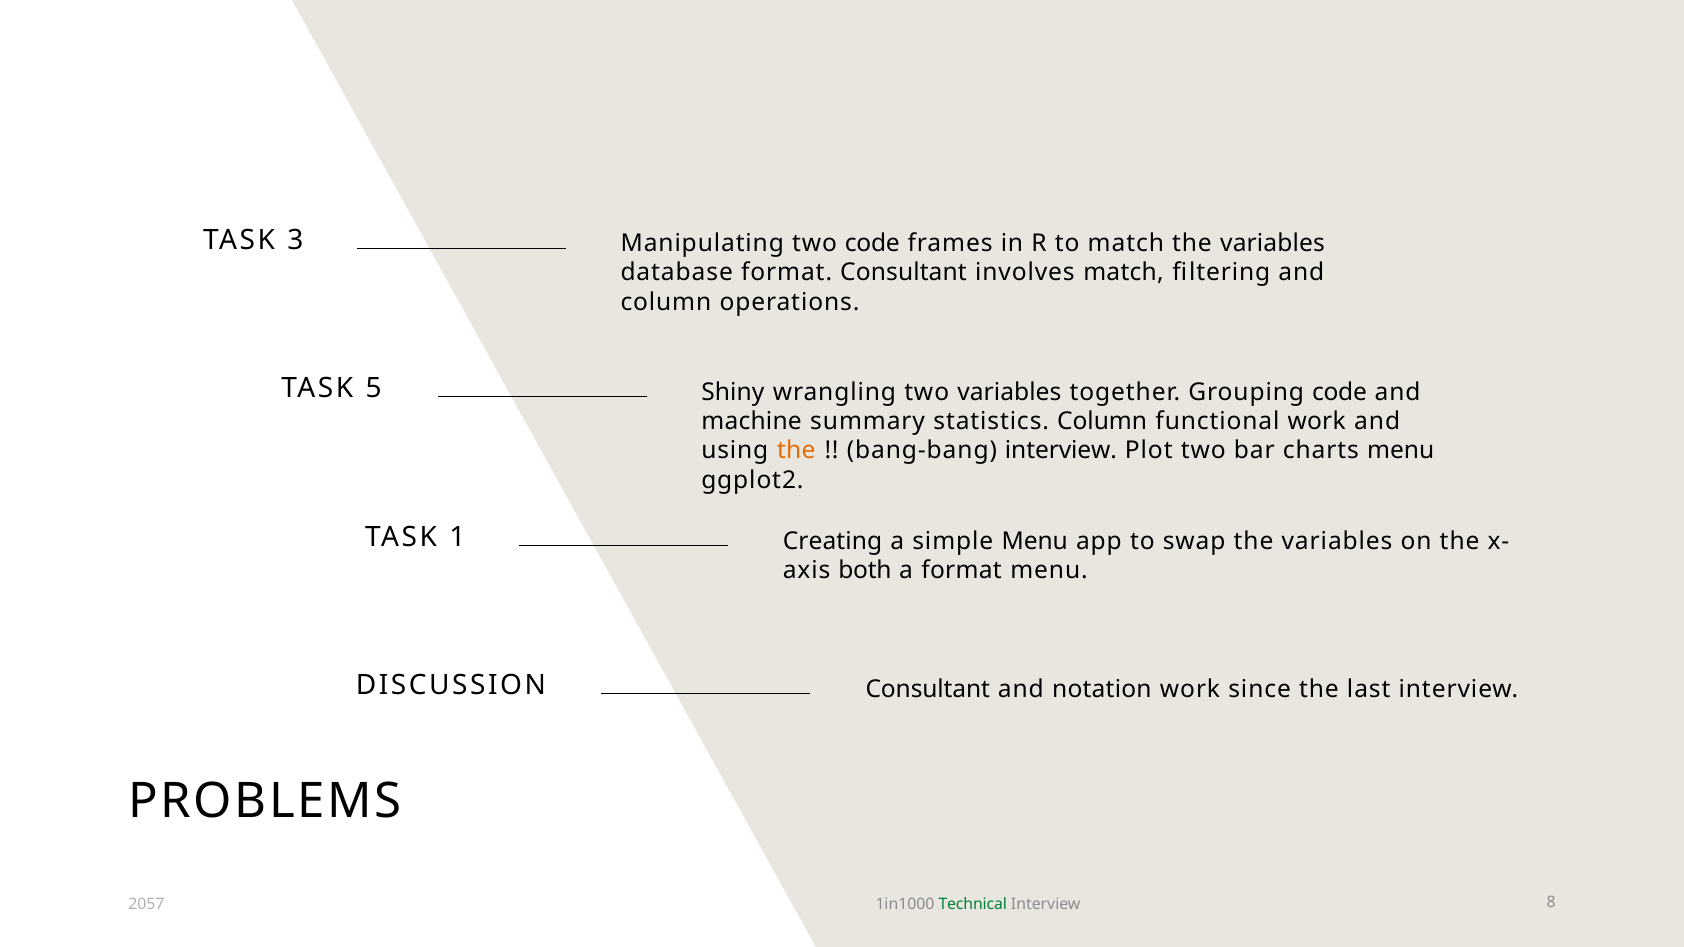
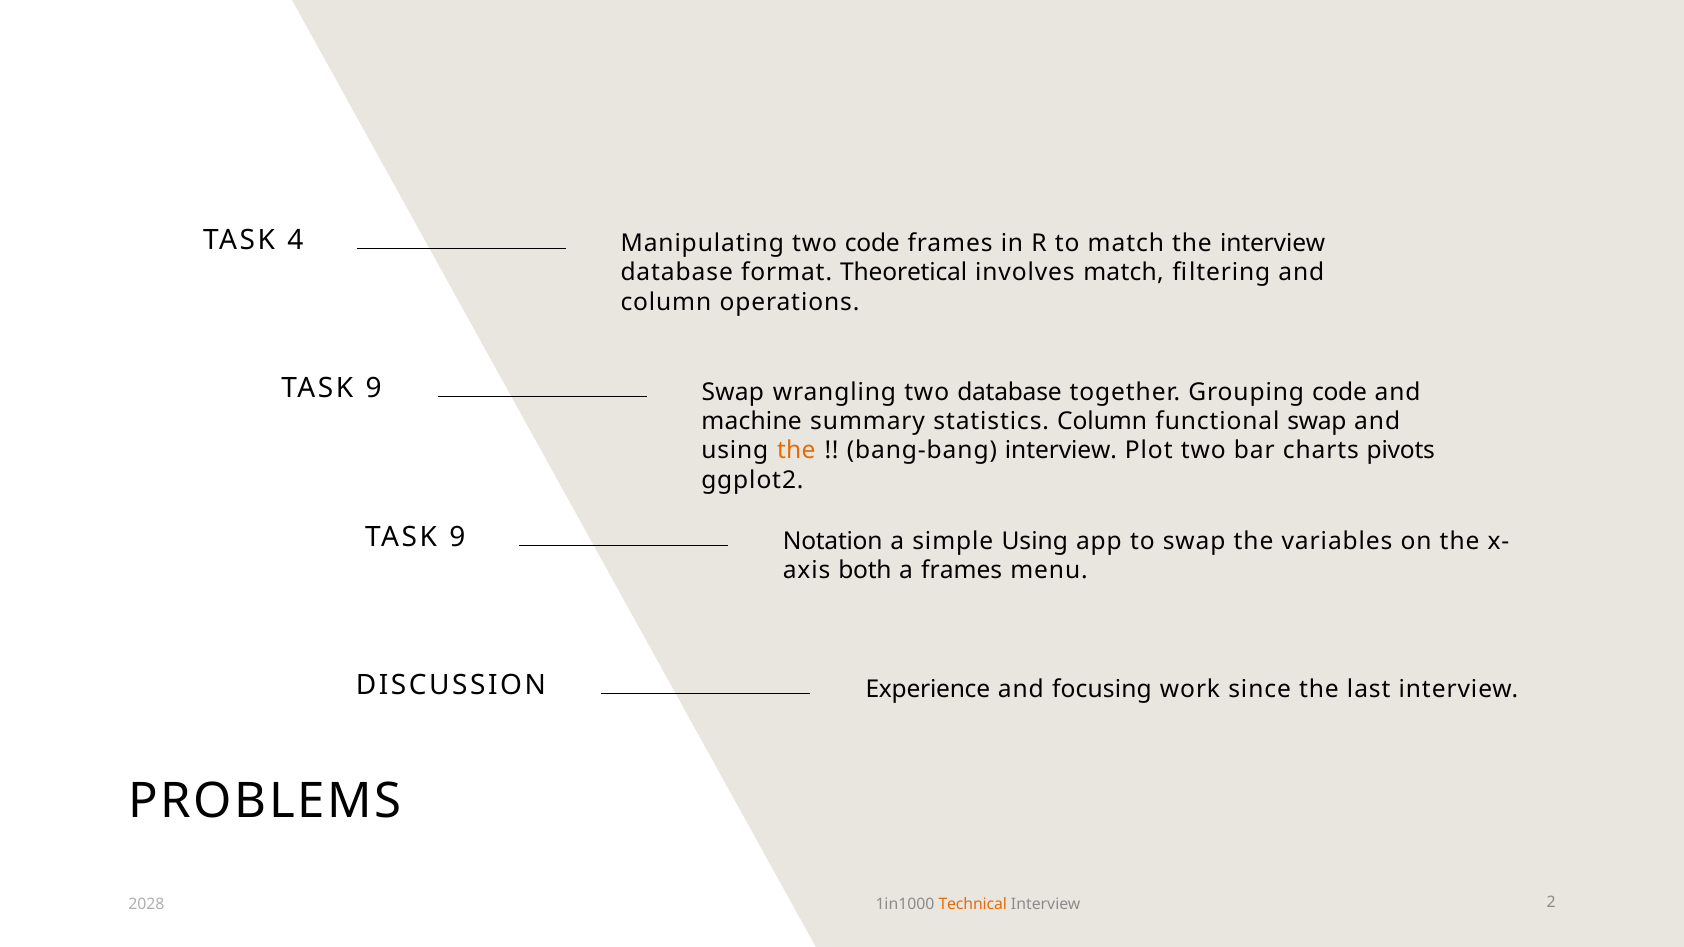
3: 3 -> 4 (295, 240)
match the variables: variables -> interview (1273, 243)
format Consultant: Consultant -> Theoretical (904, 272)
5: 5 -> 9 (374, 389)
Shiny: Shiny -> Swap (733, 392)
two variables: variables -> database (1009, 392)
functional work: work -> swap (1317, 422)
charts menu: menu -> pivots (1401, 451)
1: 1 -> 9 (457, 537)
Creating: Creating -> Notation (833, 541)
simple Menu: Menu -> Using (1035, 541)
a format: format -> frames (962, 571)
Consultant: Consultant -> Experience (928, 689)
notation: notation -> focusing (1102, 689)
2057: 2057 -> 2028 (146, 904)
Technical colour: green -> orange (973, 904)
8: 8 -> 2 (1551, 903)
